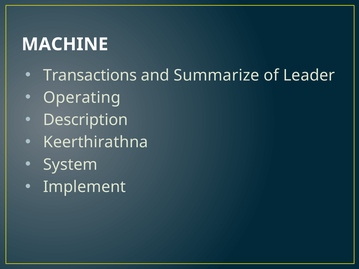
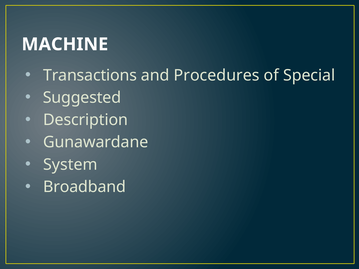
Summarize: Summarize -> Procedures (217, 75)
Leader: Leader -> Special (309, 75)
Operating: Operating -> Suggested (82, 98)
Keerthirathna: Keerthirathna -> Gunawardane (96, 142)
Implement: Implement -> Broadband (85, 187)
